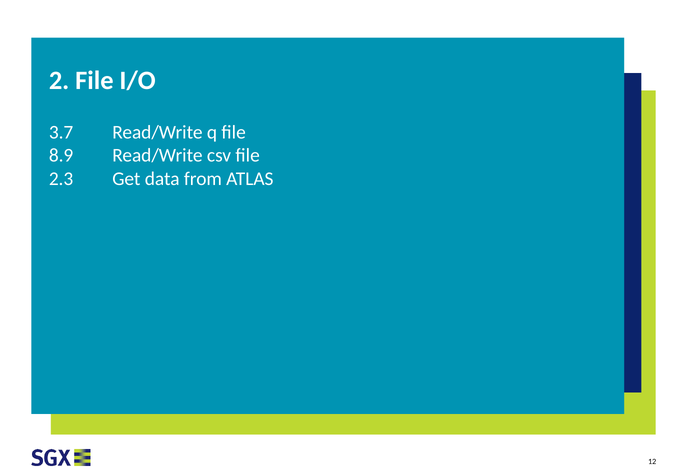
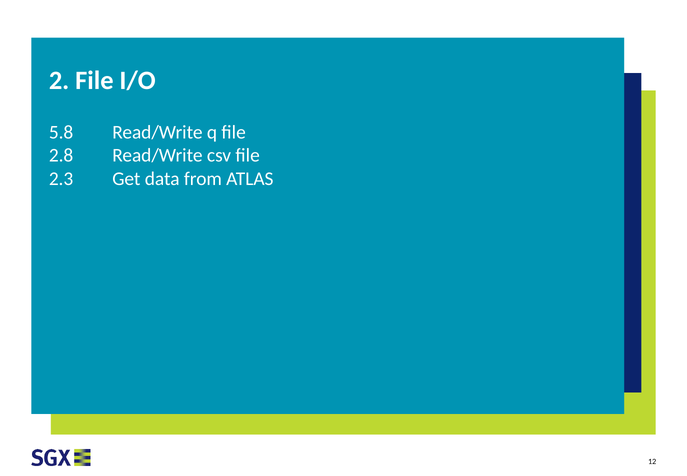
3.7: 3.7 -> 5.8 (61, 132)
8.9: 8.9 -> 2.8 (61, 155)
